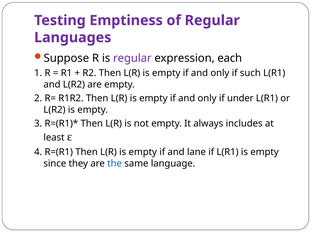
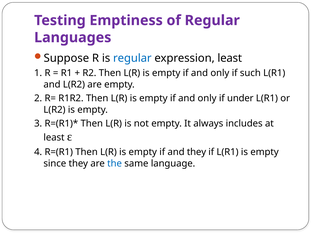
regular colour: purple -> blue (132, 58)
expression each: each -> least (230, 58)
and lane: lane -> they (196, 152)
